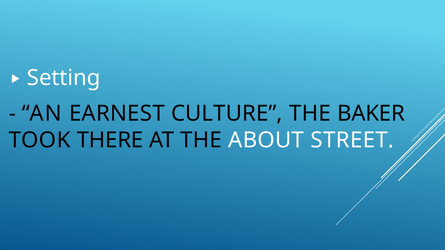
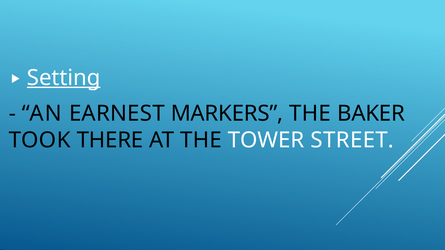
Setting underline: none -> present (64, 78)
CULTURE: CULTURE -> MARKERS (227, 114)
ABOUT: ABOUT -> TOWER (266, 140)
